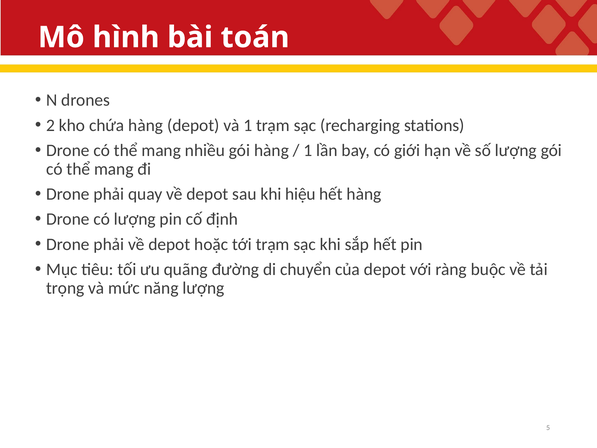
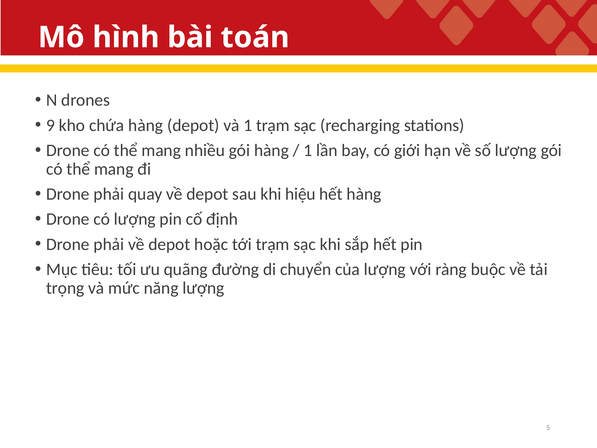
2: 2 -> 9 (51, 125)
của depot: depot -> lượng (385, 269)
